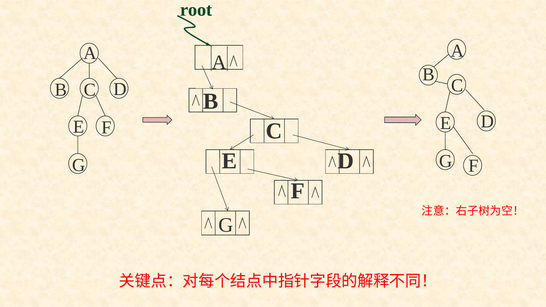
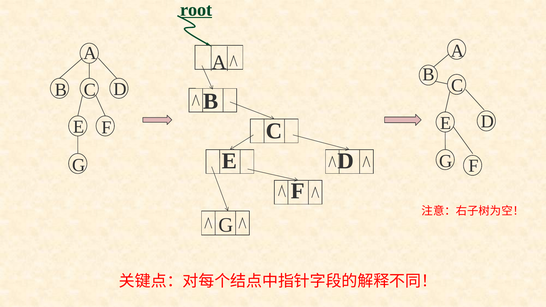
root underline: none -> present (196, 10)
